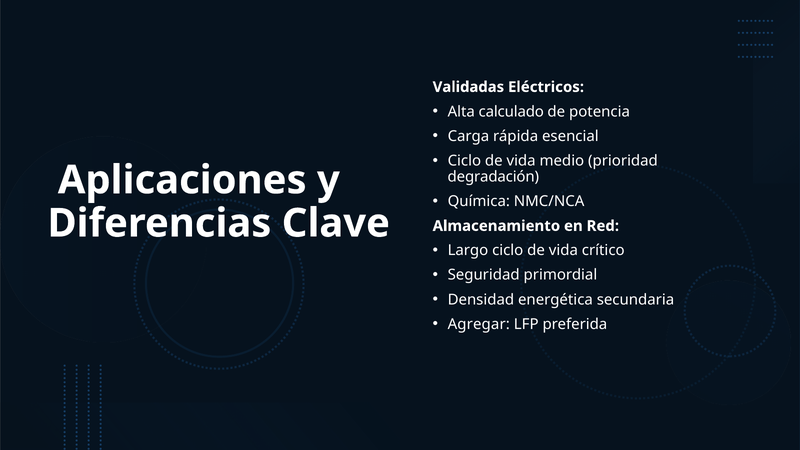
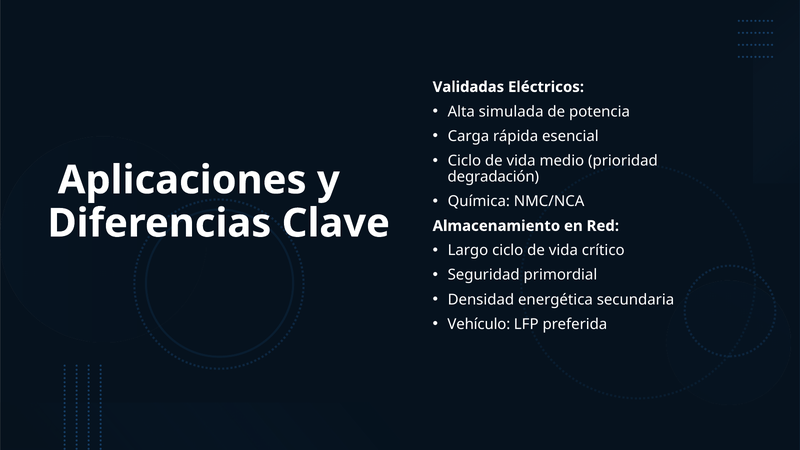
calculado: calculado -> simulada (511, 112)
Agregar: Agregar -> Vehículo (479, 324)
